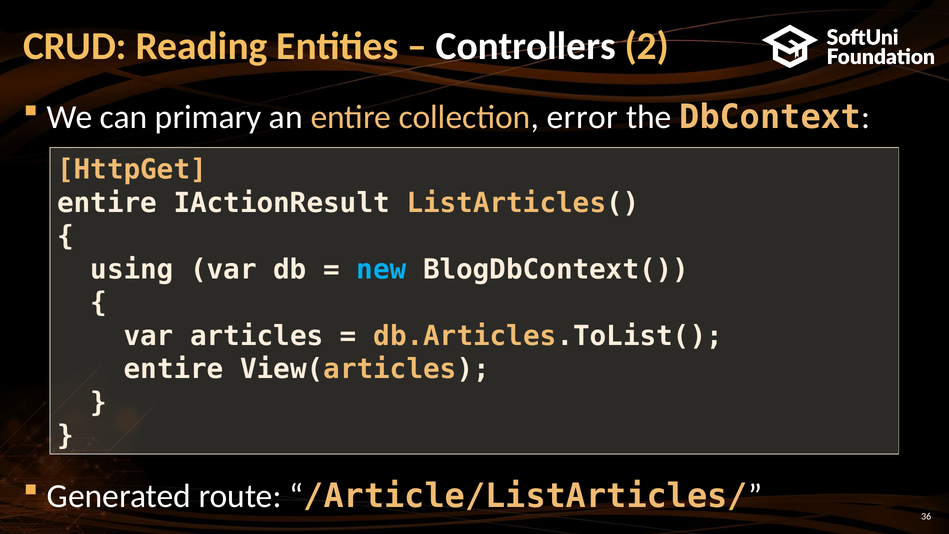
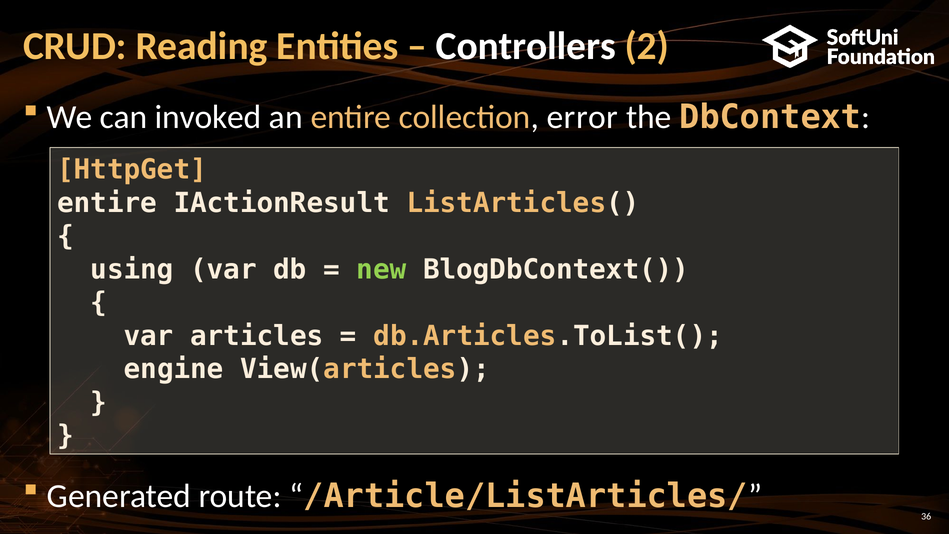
primary: primary -> invoked (208, 117)
new colour: light blue -> light green (381, 269)
entire: entire -> engine (174, 369)
